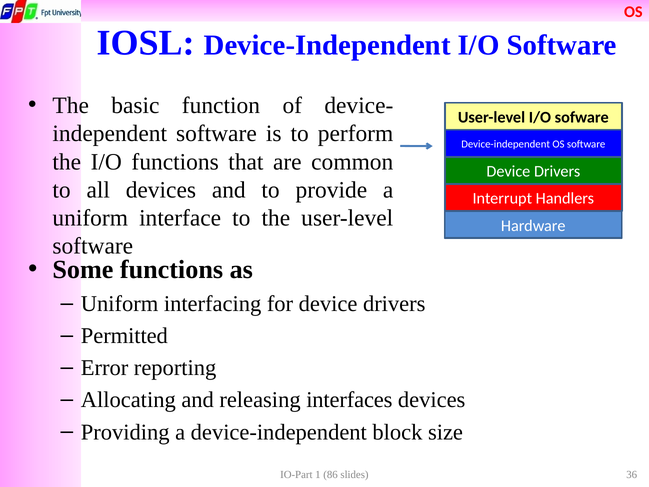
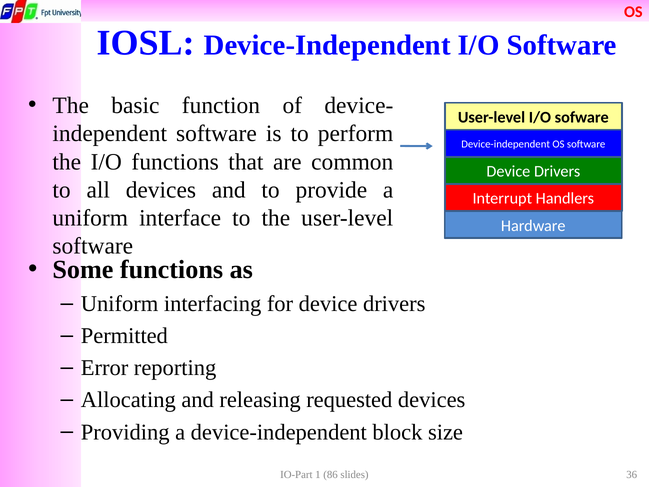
interfaces: interfaces -> requested (349, 400)
